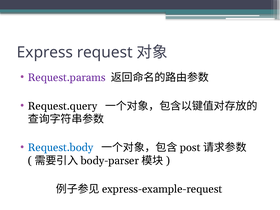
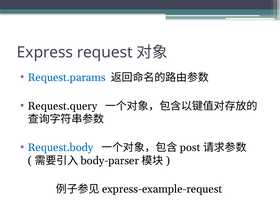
Request.params colour: purple -> blue (67, 78)
